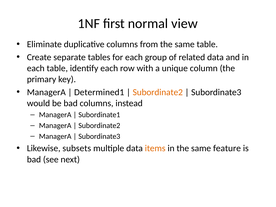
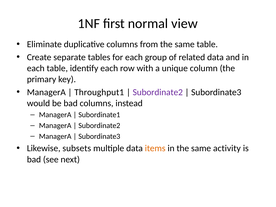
Determined1: Determined1 -> Throughput1 (99, 92)
Subordinate2 colour: orange -> purple (158, 92)
feature: feature -> activity (227, 148)
